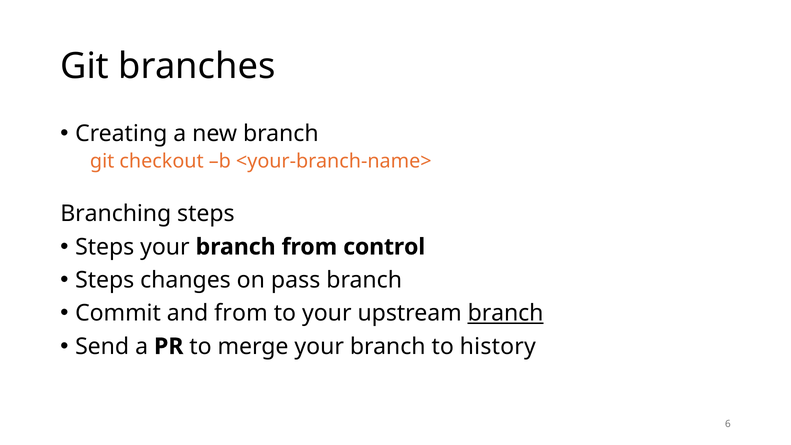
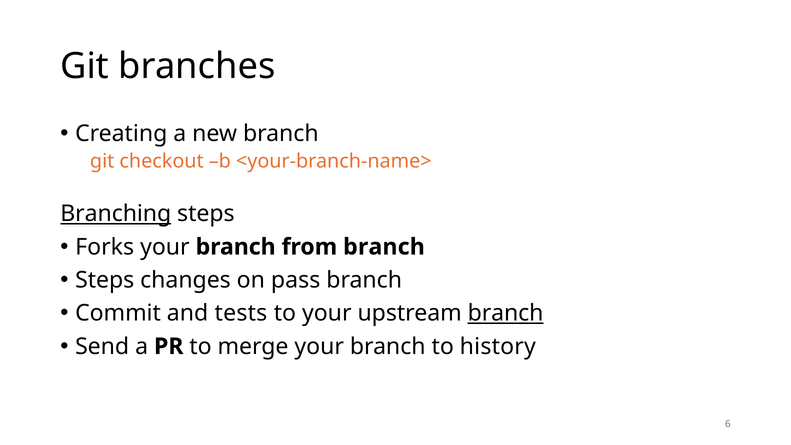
Branching underline: none -> present (116, 214)
Steps: Steps -> Forks (105, 247)
from control: control -> branch (384, 247)
and from: from -> tests (241, 313)
